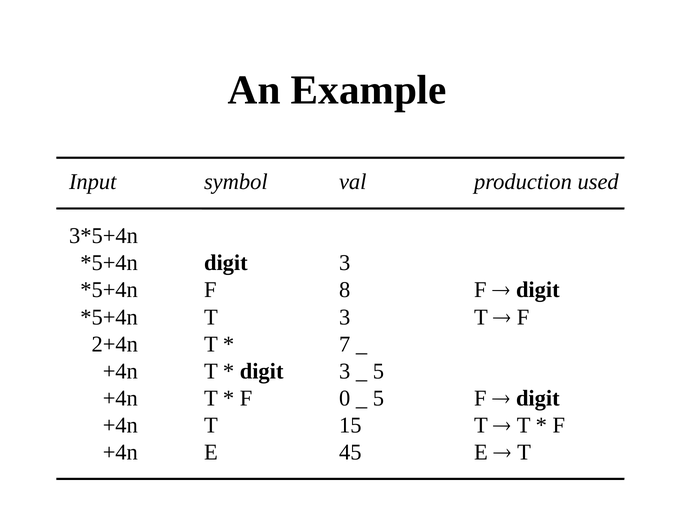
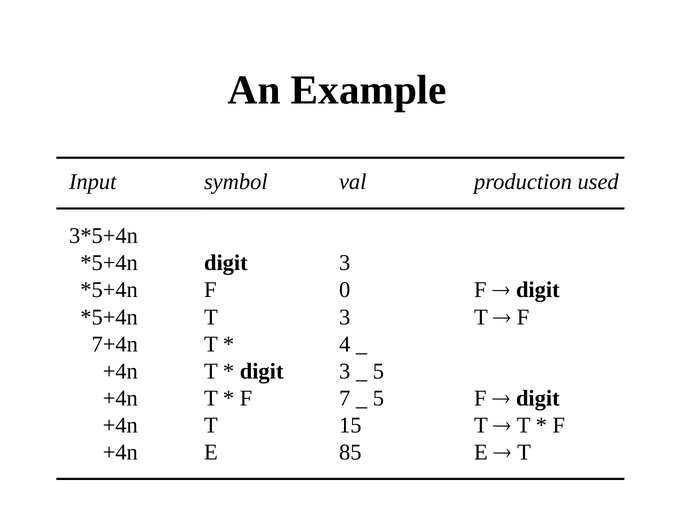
8: 8 -> 0 (345, 290)
2+4n: 2+4n -> 7+4n (115, 344)
7: 7 -> 4 (345, 344)
0: 0 -> 7 (345, 398)
45: 45 -> 85 (350, 452)
